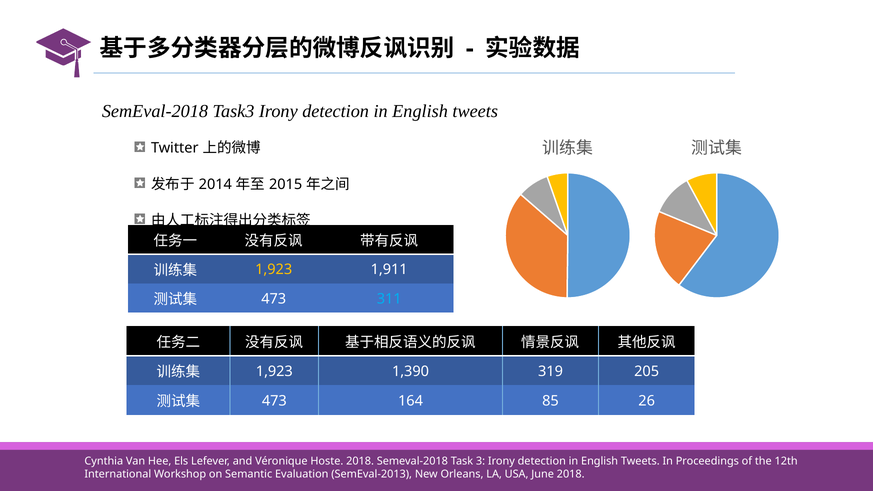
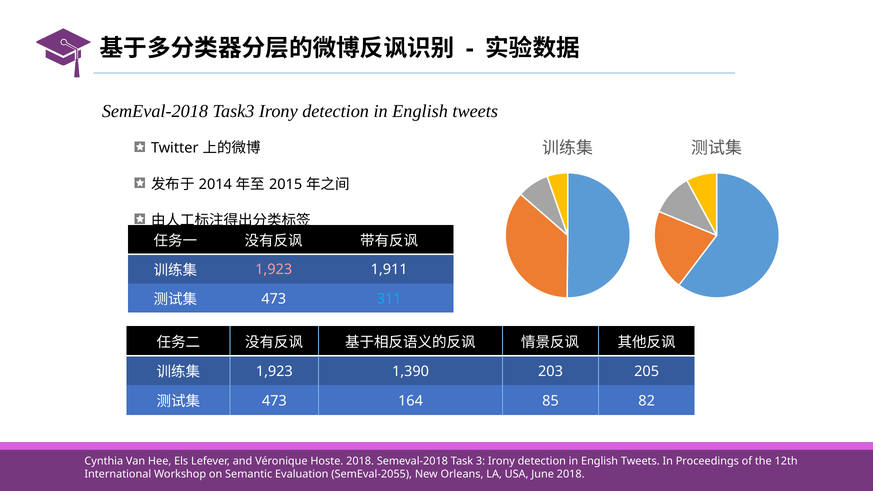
1,923 colour: yellow -> pink (274, 270)
319: 319 -> 203 (550, 371)
26: 26 -> 82 (647, 401)
SemEval-2013: SemEval-2013 -> SemEval-2055 (372, 474)
